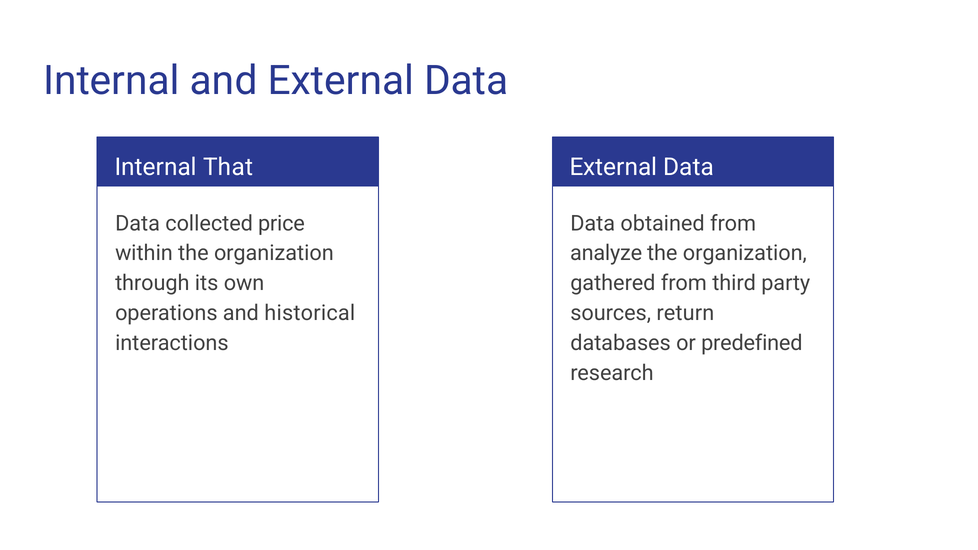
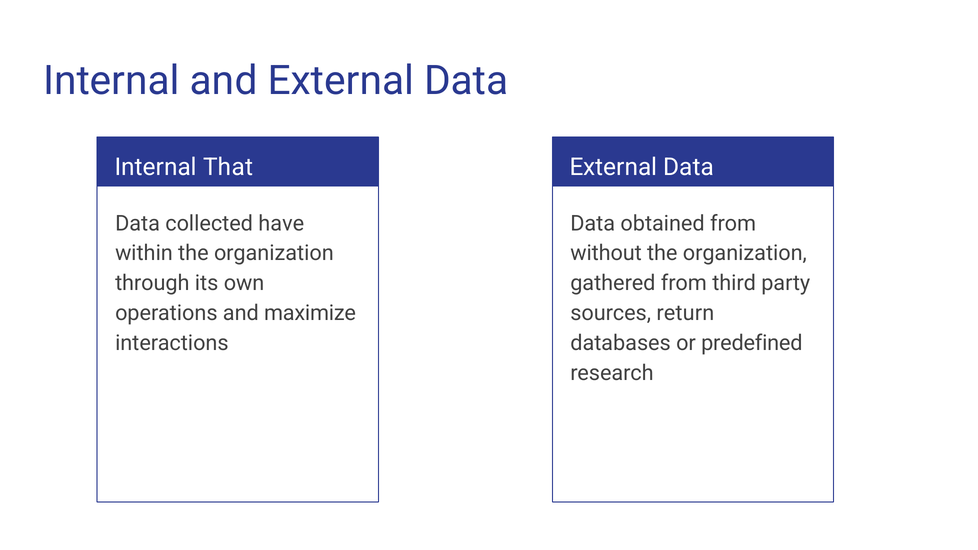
price: price -> have (281, 223)
analyze: analyze -> without (606, 253)
historical: historical -> maximize (310, 313)
